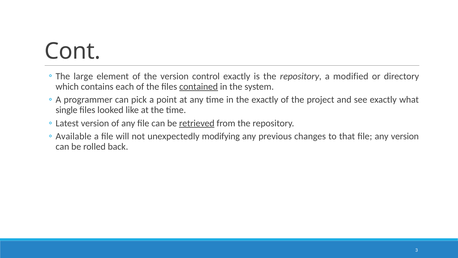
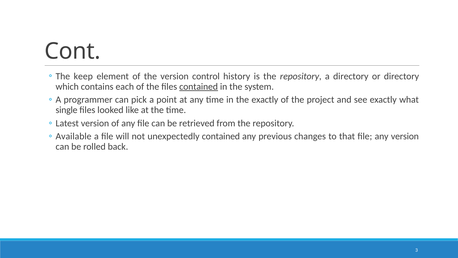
large: large -> keep (83, 76)
control exactly: exactly -> history (237, 76)
a modified: modified -> directory (351, 76)
retrieved underline: present -> none (197, 123)
unexpectedly modifying: modifying -> contained (221, 136)
